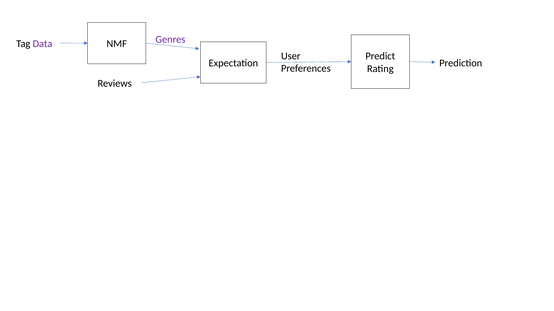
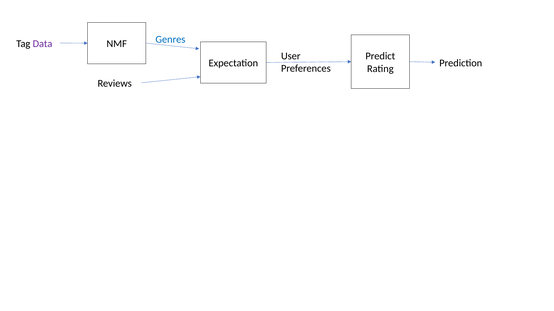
Genres colour: purple -> blue (170, 39)
